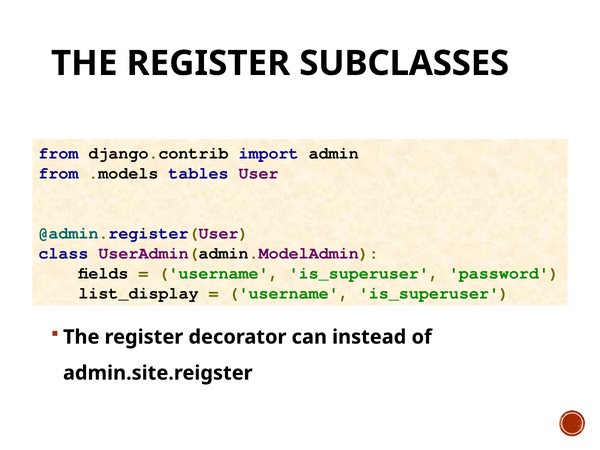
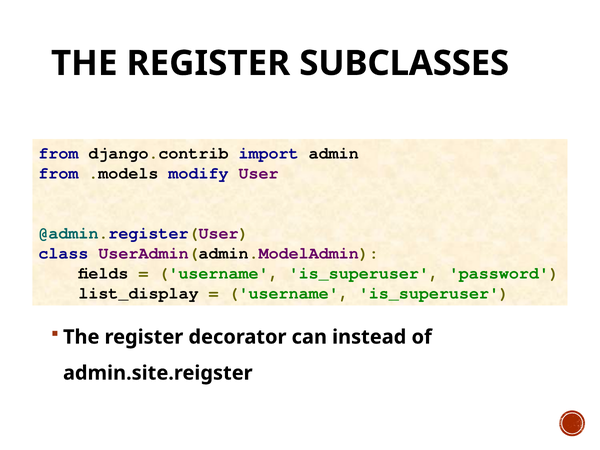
tables: tables -> modify (199, 173)
